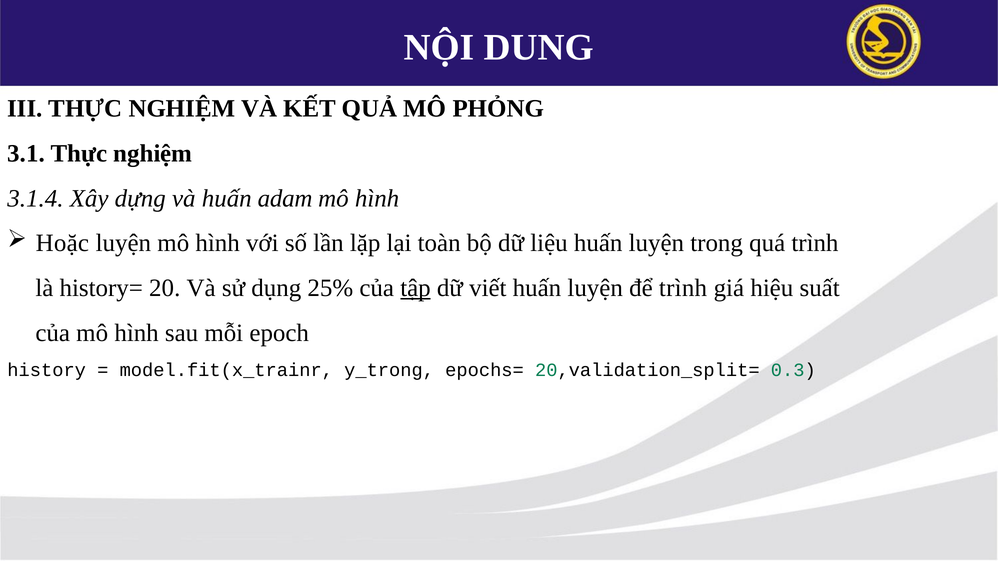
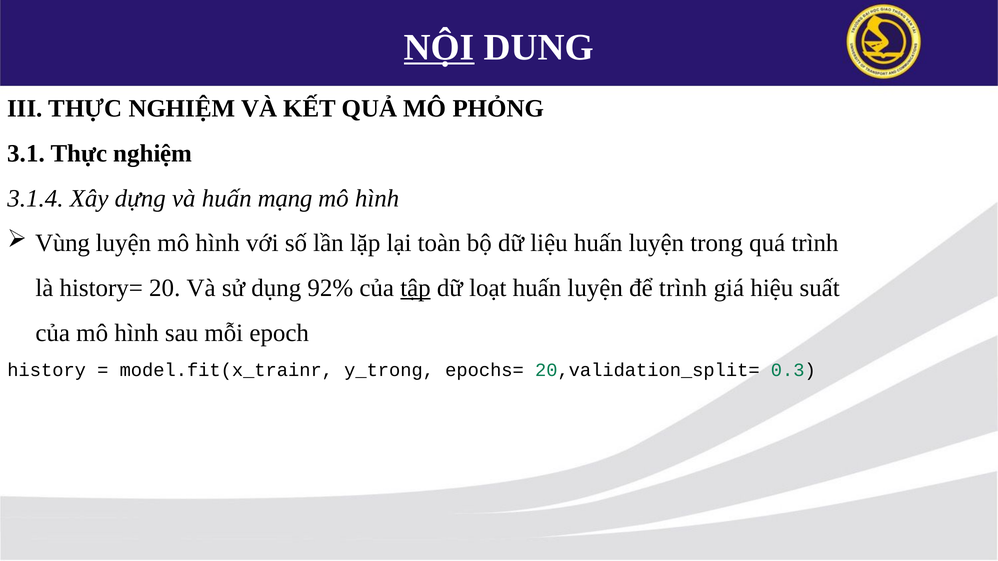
NỘI underline: none -> present (439, 47)
adam: adam -> mạng (285, 198)
Hoặc: Hoặc -> Vùng (63, 243)
25%: 25% -> 92% (330, 288)
viết: viết -> loạt (488, 288)
